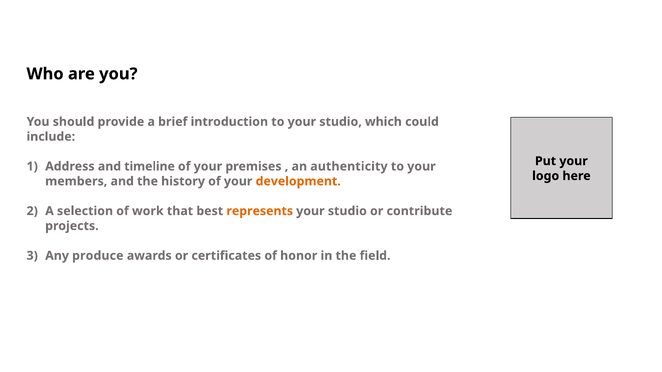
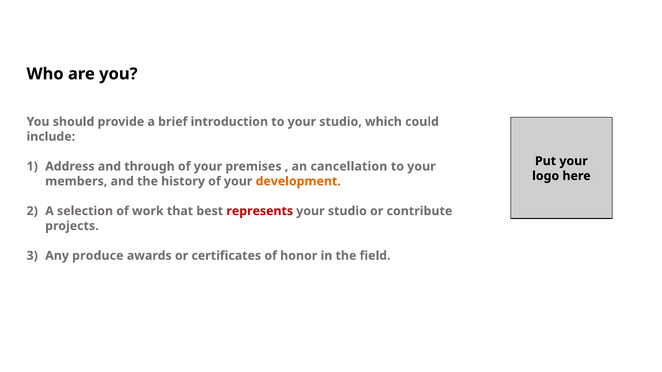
timeline: timeline -> through (150, 167)
authenticity: authenticity -> cancellation (349, 167)
represents colour: orange -> red (260, 211)
